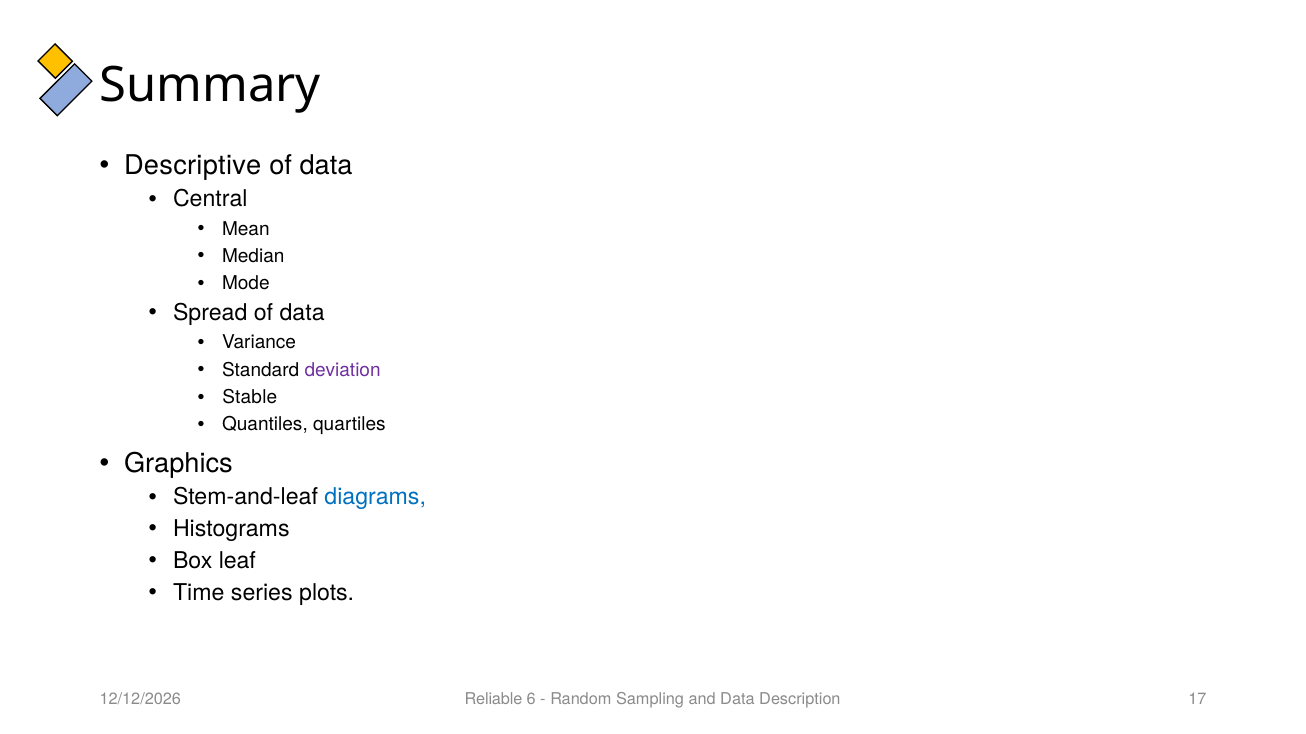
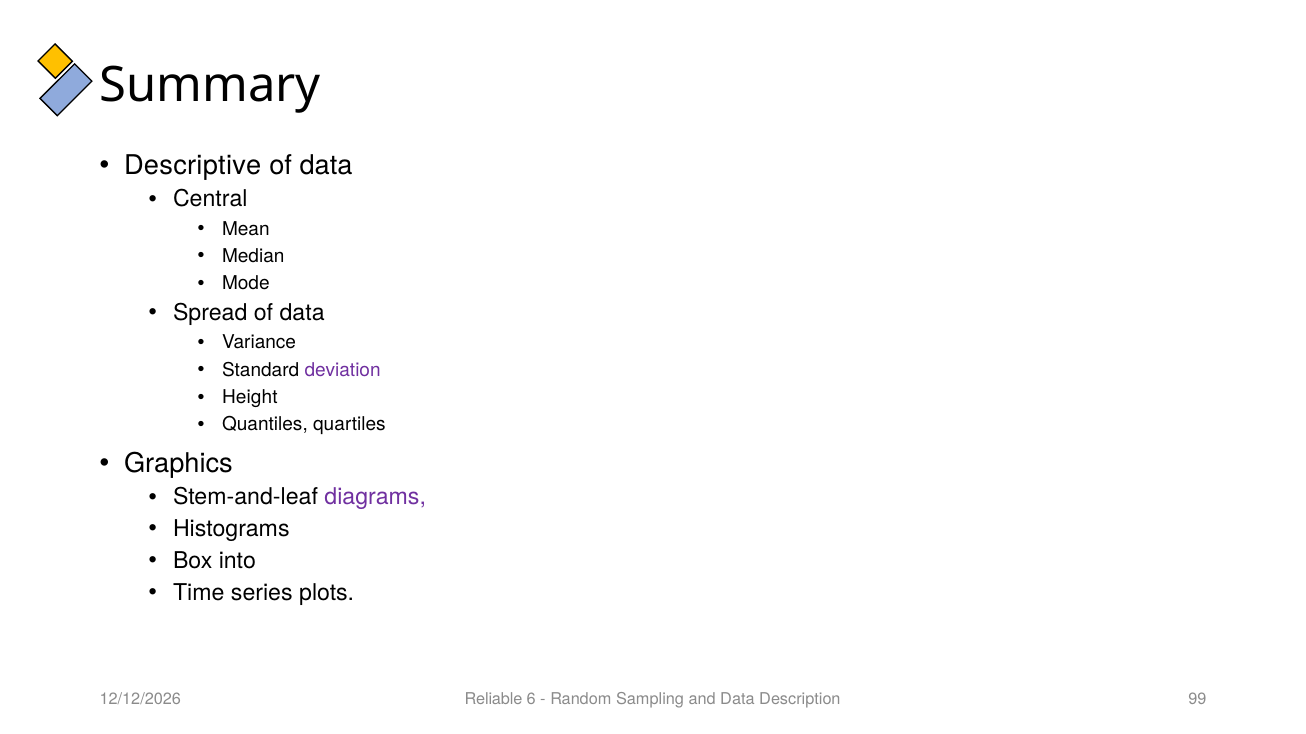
Stable: Stable -> Height (250, 398)
diagrams colour: blue -> purple (375, 498)
leaf: leaf -> into (237, 561)
17: 17 -> 99 (1197, 700)
